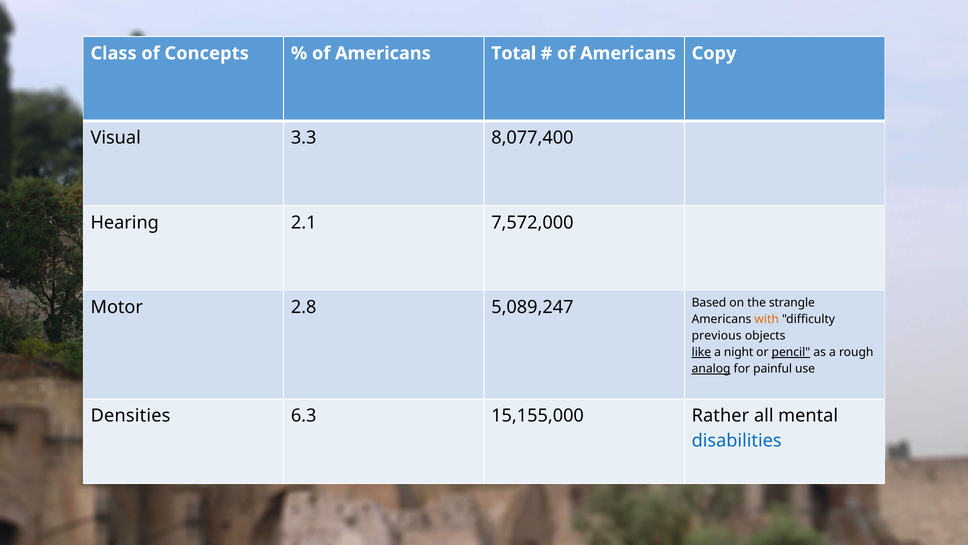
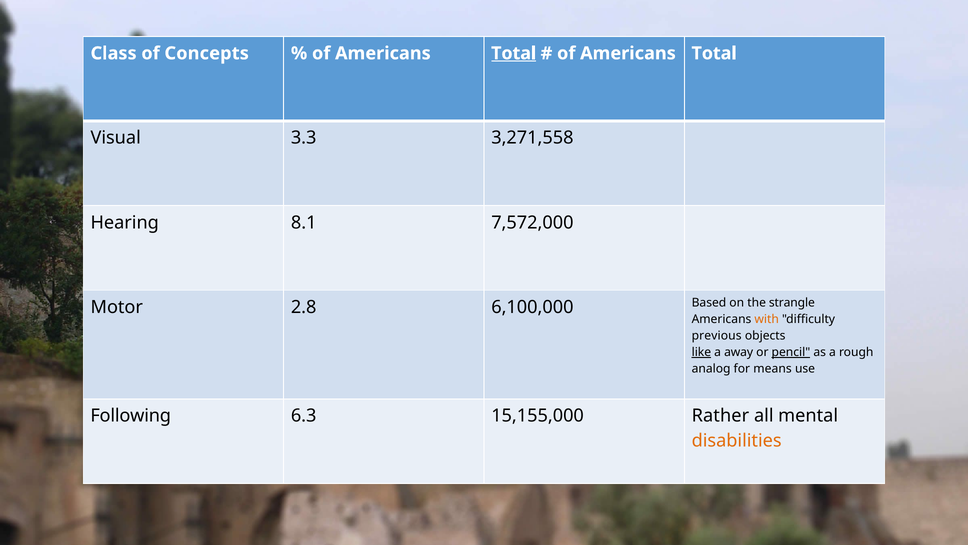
Total underline: none -> present (514, 53)
Copy: Copy -> Total (714, 53)
8,077,400: 8,077,400 -> 3,271,558 (532, 138)
2.1: 2.1 -> 8.1 (304, 222)
5,089,247: 5,089,247 -> 6,100,000 (532, 307)
night: night -> away (739, 352)
analog underline: present -> none (711, 368)
painful: painful -> means (773, 368)
Densities: Densities -> Following (131, 415)
disabilities colour: blue -> orange (737, 440)
